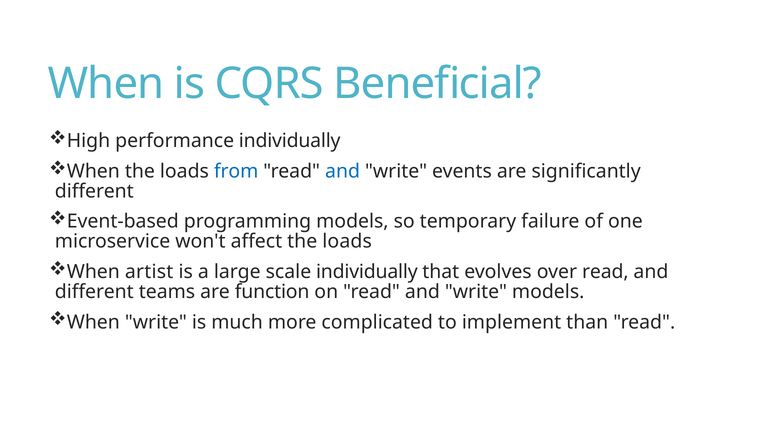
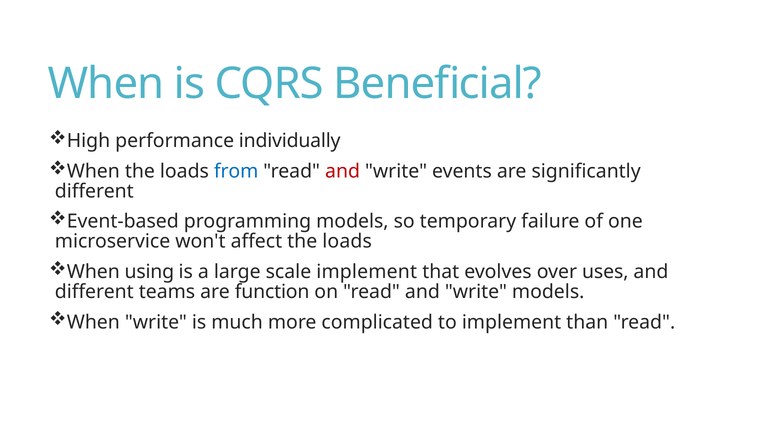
and colour: blue -> red (343, 171)
artist: artist -> using (149, 272)
scale individually: individually -> implement (367, 272)
over read: read -> uses (605, 272)
